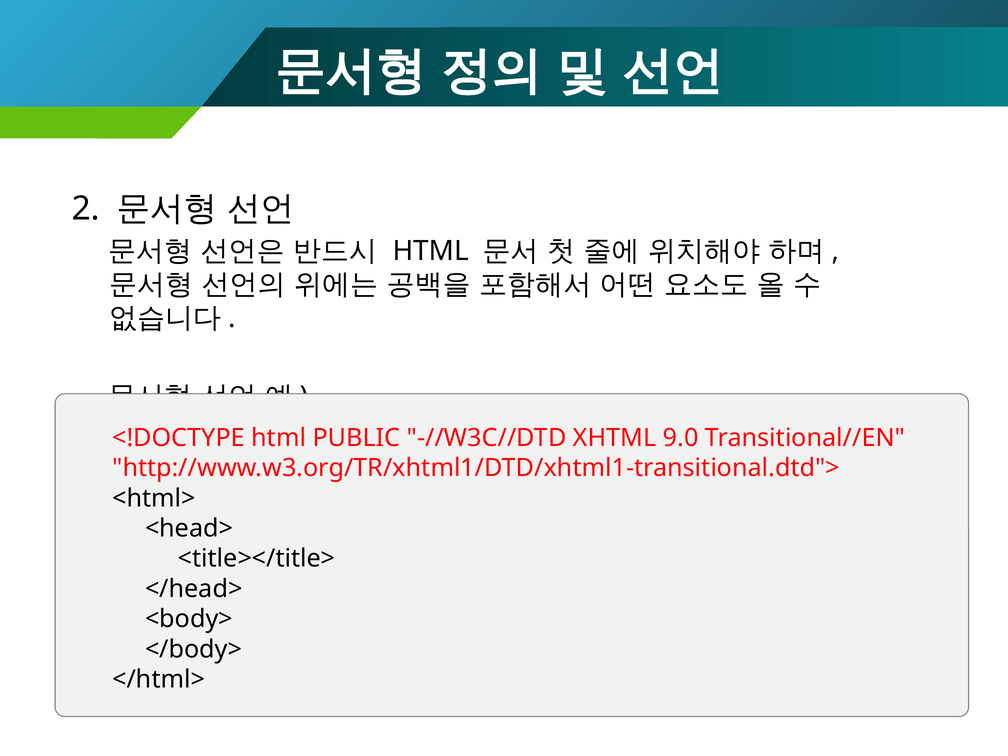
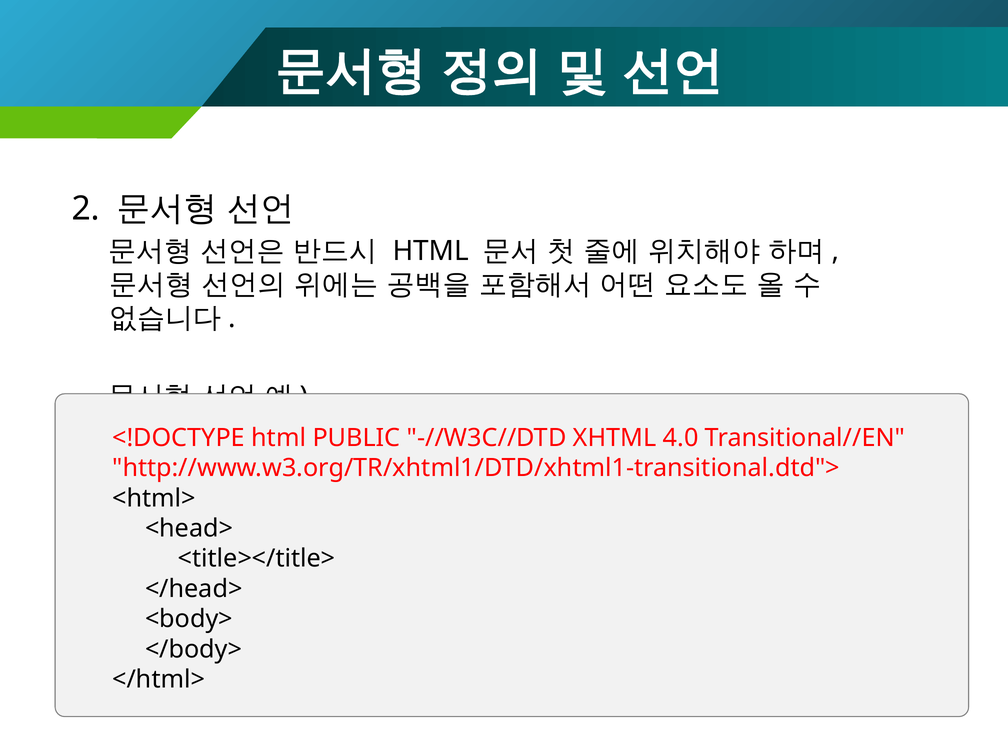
9.0: 9.0 -> 4.0 (681, 438)
